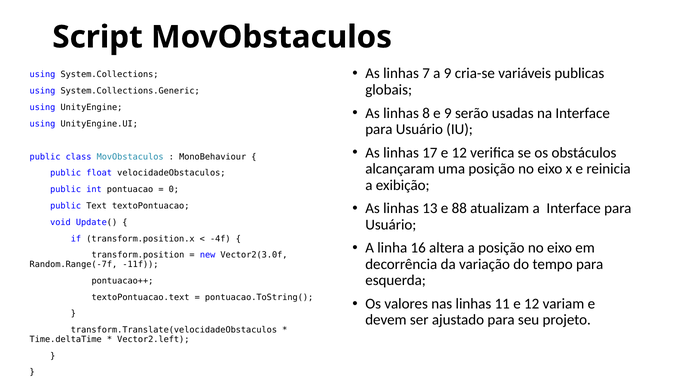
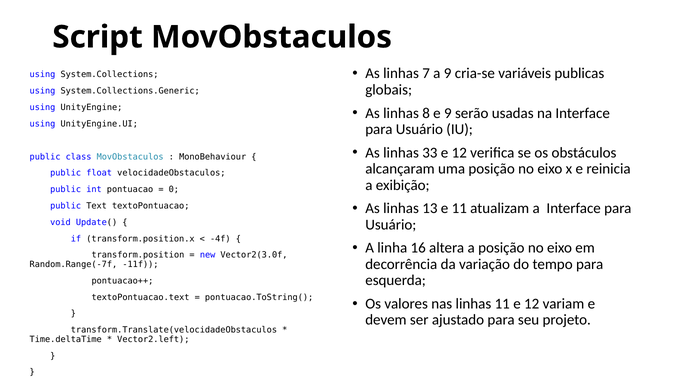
17: 17 -> 33 (430, 153)
e 88: 88 -> 11 (459, 208)
